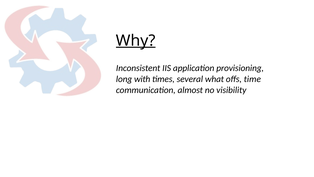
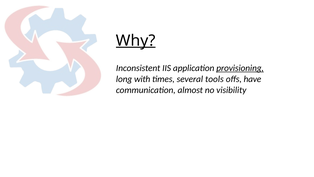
provisioning underline: none -> present (240, 68)
what: what -> tools (214, 79)
time: time -> have (252, 79)
